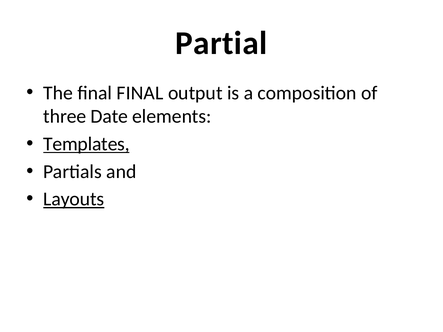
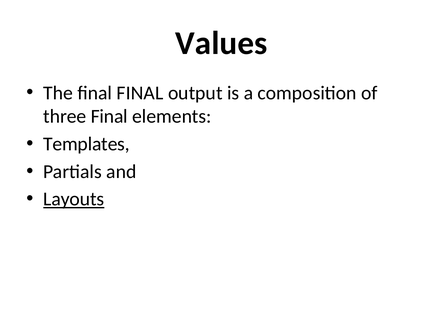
Partial: Partial -> Values (221, 43)
three Date: Date -> Final (109, 117)
Templates underline: present -> none (86, 144)
